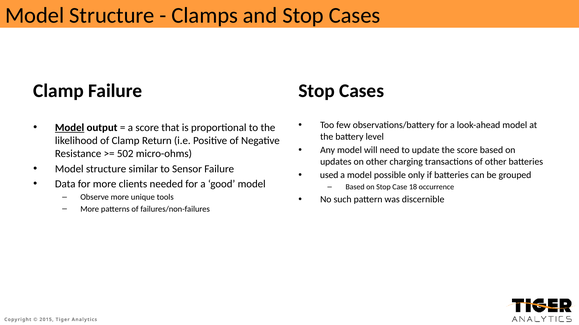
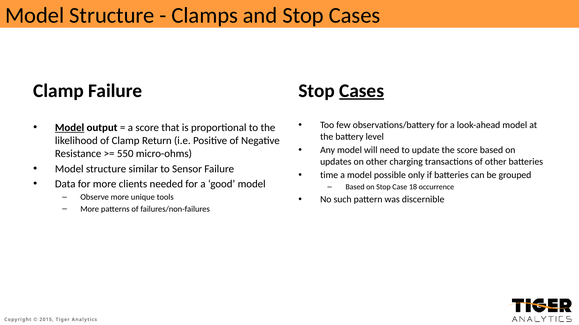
Cases underline: none -> present (362, 91)
502: 502 -> 550 (125, 154)
used: used -> time (329, 175)
